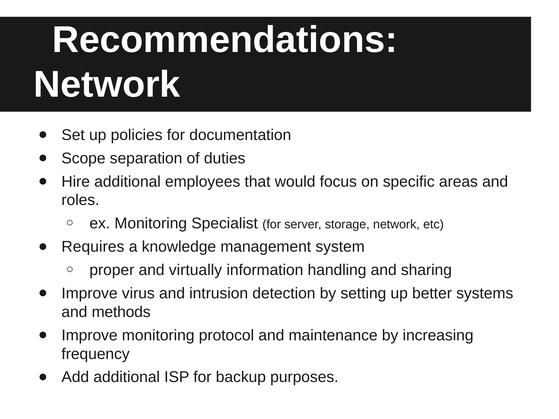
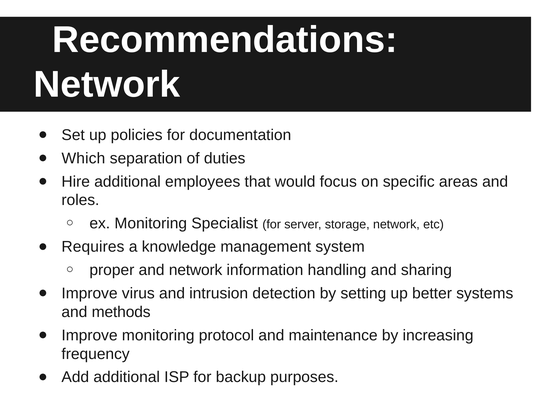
Scope: Scope -> Which (83, 158)
and virtually: virtually -> network (196, 270)
